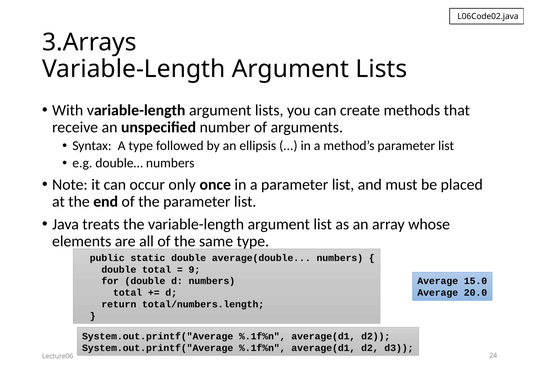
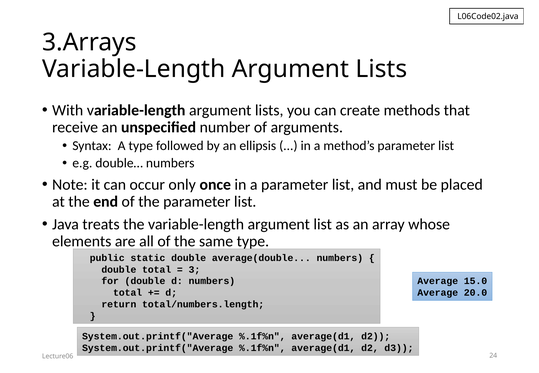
9: 9 -> 3 (194, 270)
